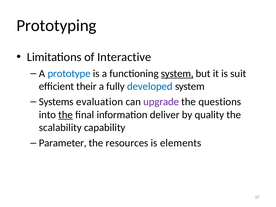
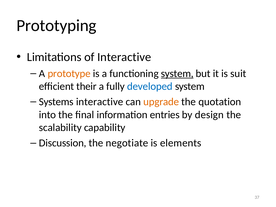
prototype colour: blue -> orange (69, 73)
Systems evaluation: evaluation -> interactive (100, 102)
upgrade colour: purple -> orange (161, 102)
questions: questions -> quotation (220, 102)
the underline: present -> none (66, 115)
deliver: deliver -> entries (165, 115)
quality: quality -> design (209, 115)
Parameter: Parameter -> Discussion (63, 143)
resources: resources -> negotiate (127, 143)
